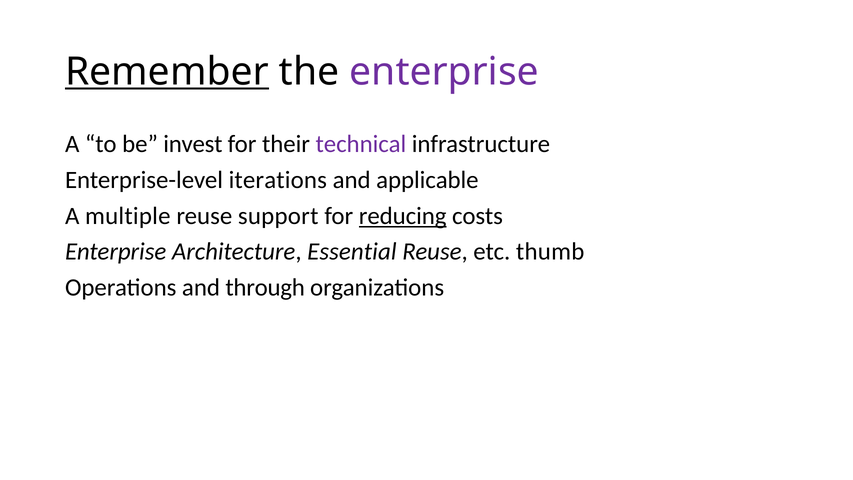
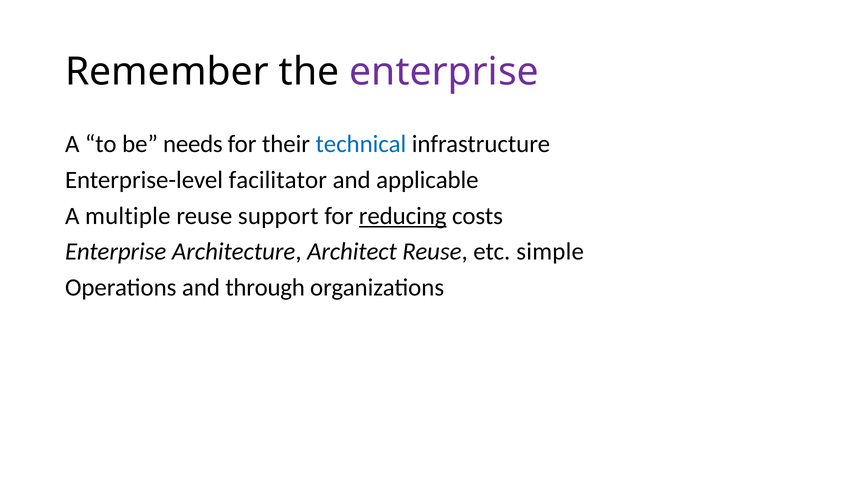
Remember underline: present -> none (167, 72)
invest: invest -> needs (193, 144)
technical colour: purple -> blue (361, 144)
iterations: iterations -> facilitator (278, 180)
Essential: Essential -> Architect (352, 252)
thumb: thumb -> simple (550, 252)
